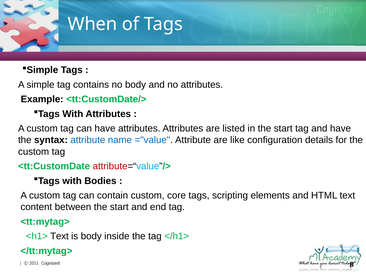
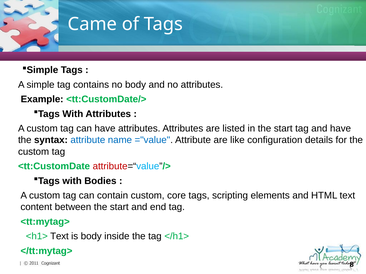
When: When -> Came (92, 24)
